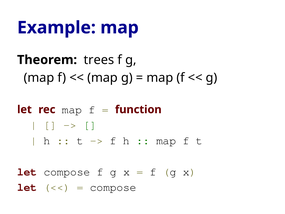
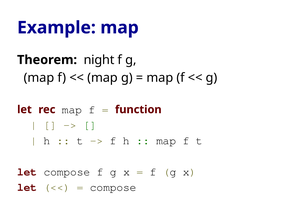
trees: trees -> night (99, 60)
